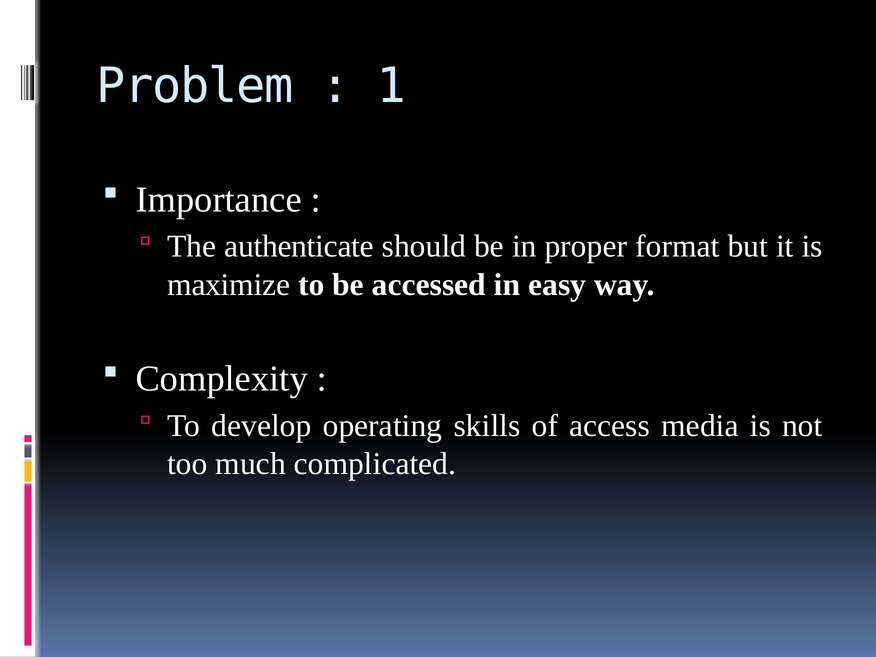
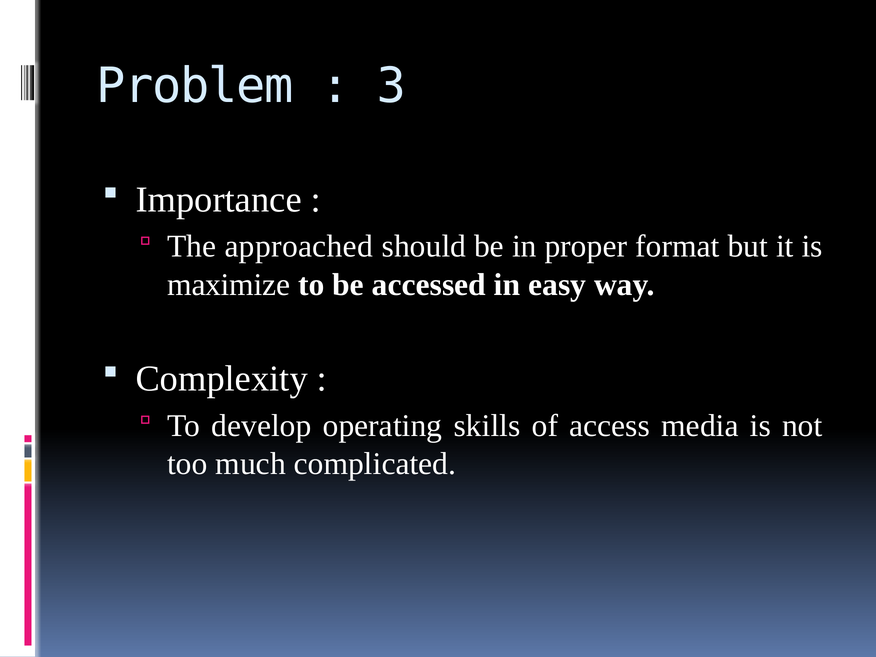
1: 1 -> 3 (391, 86)
authenticate: authenticate -> approached (299, 247)
